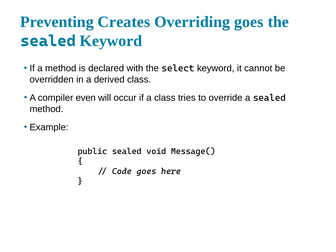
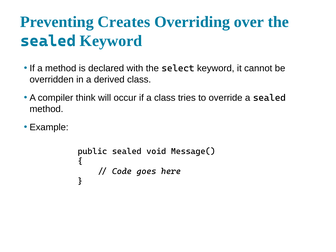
Overriding goes: goes -> over (249, 22)
even: even -> think (86, 98)
